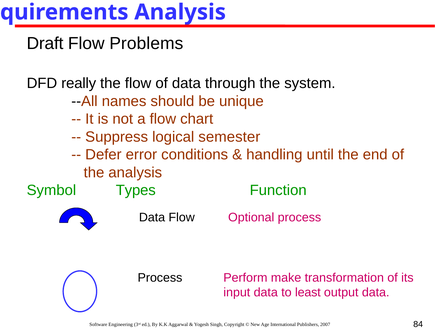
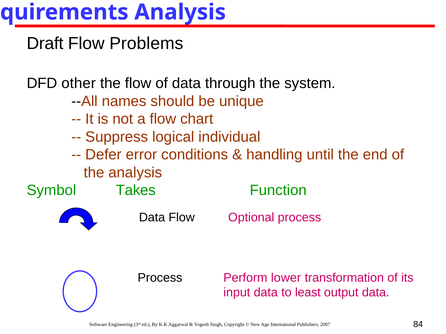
really: really -> other (79, 84)
semester: semester -> individual (229, 137)
Types: Types -> Takes (136, 191)
make: make -> lower (286, 278)
